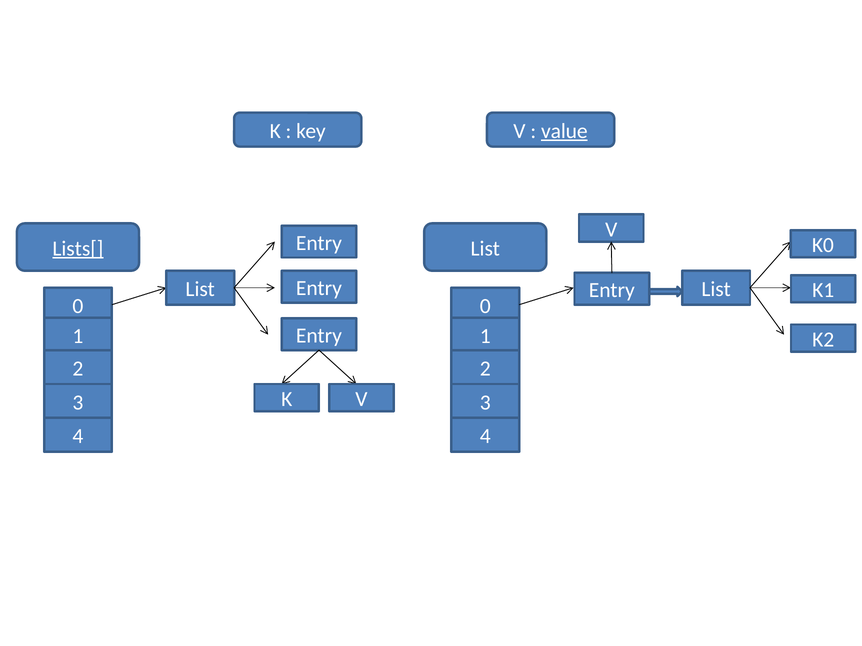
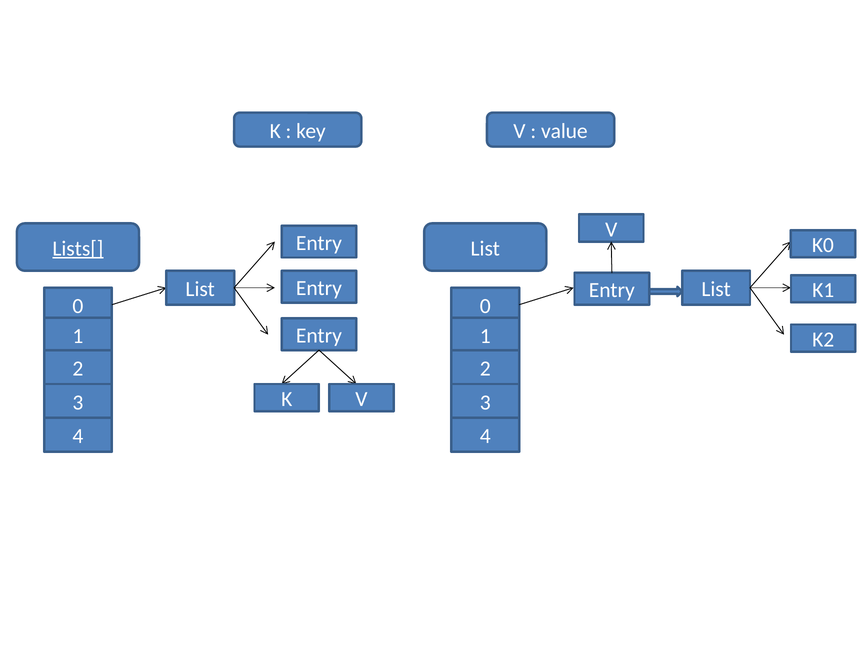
value underline: present -> none (564, 131)
